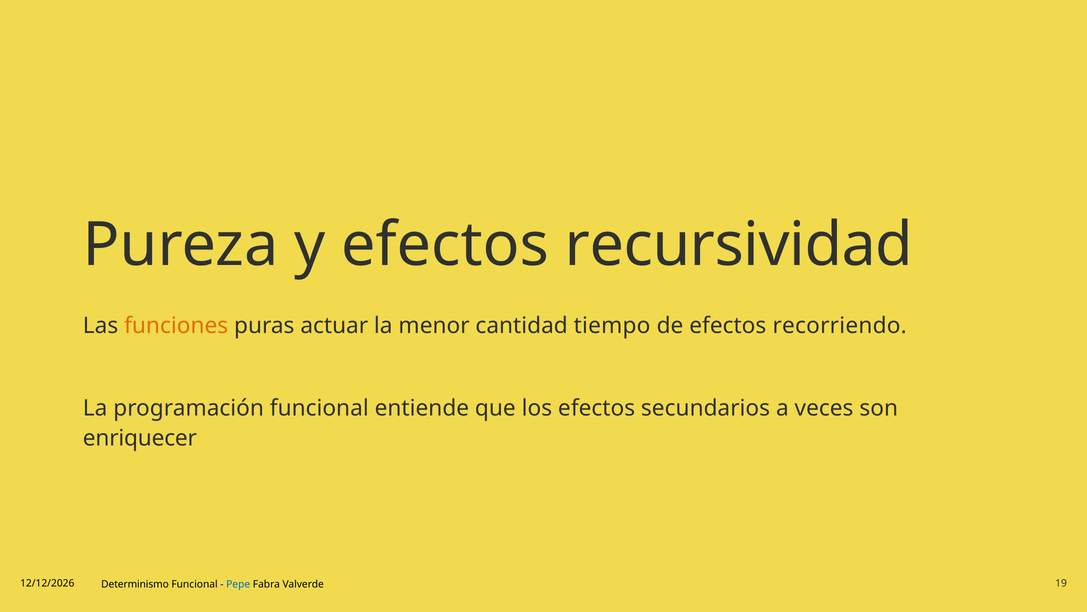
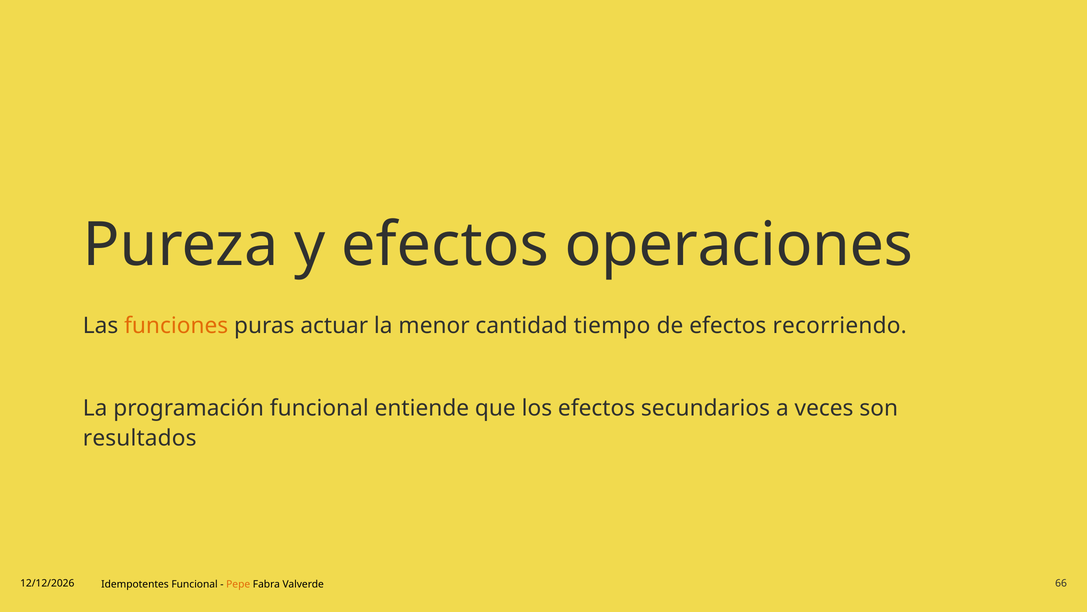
recursividad: recursividad -> operaciones (739, 245)
enriquecer: enriquecer -> resultados (140, 438)
Determinismo: Determinismo -> Idempotentes (135, 584)
Pepe colour: blue -> orange (238, 584)
19: 19 -> 66 (1061, 583)
